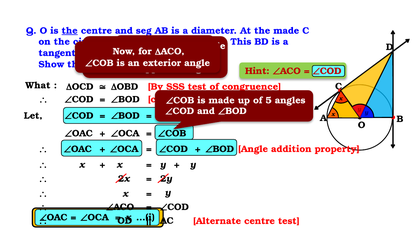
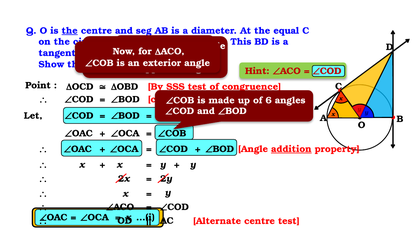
the made: made -> equal (286, 31)
What: What -> Point (38, 86)
5: 5 -> 6 (269, 100)
addition underline: none -> present (291, 149)
